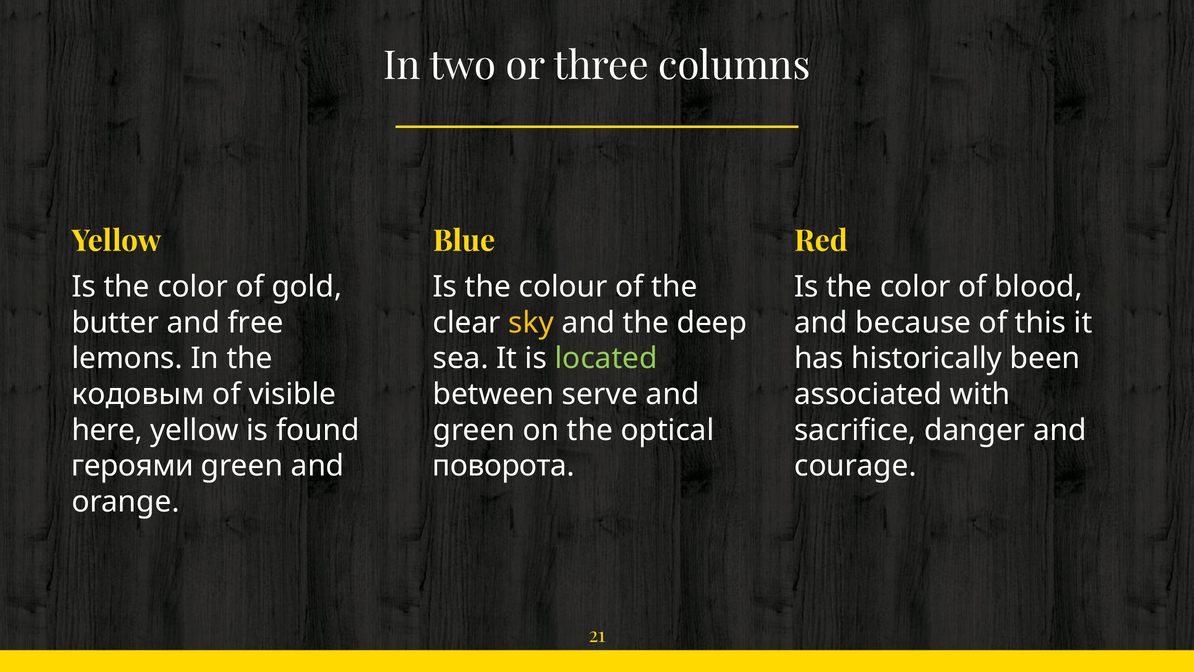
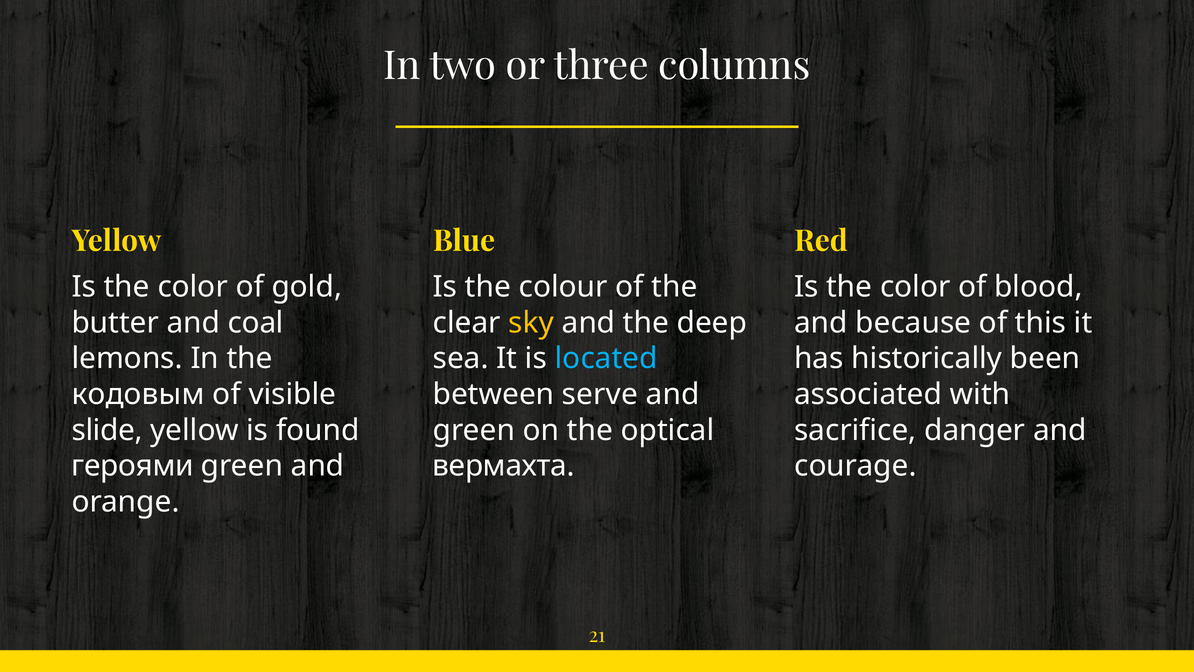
free: free -> coal (256, 322)
located colour: light green -> light blue (606, 358)
here: here -> slide (107, 430)
поворота: поворота -> вермахта (504, 466)
